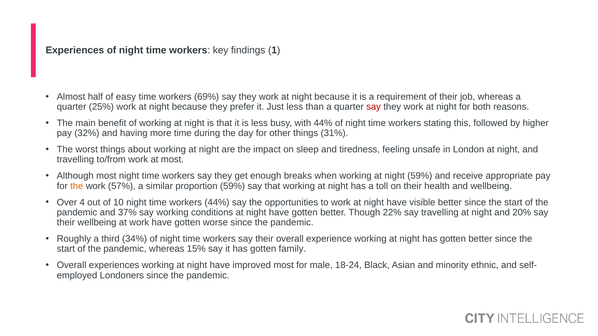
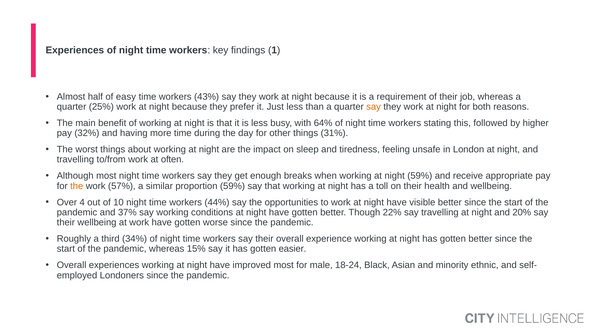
69%: 69% -> 43% (207, 97)
say colour: red -> orange (374, 107)
with 44%: 44% -> 64% (323, 123)
at most: most -> often (172, 160)
family: family -> easier (293, 249)
